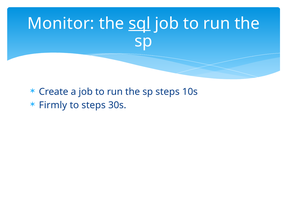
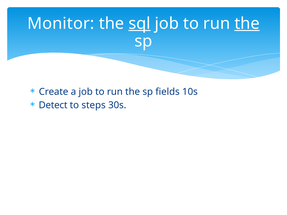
the underline: none -> present (247, 24)
sp steps: steps -> fields (168, 92)
Firmly: Firmly -> Detect (53, 105)
